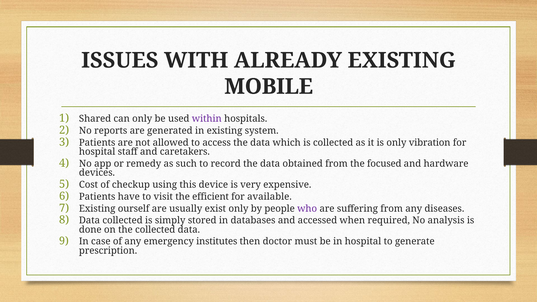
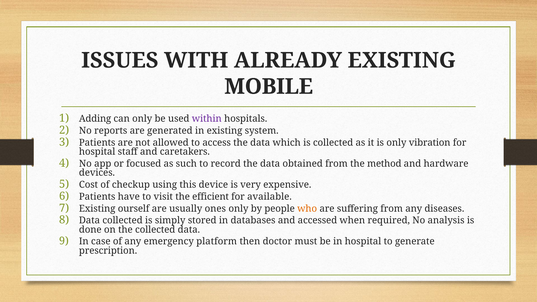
Shared: Shared -> Adding (95, 119)
remedy: remedy -> focused (144, 164)
focused: focused -> method (384, 164)
exist: exist -> ones (215, 209)
who colour: purple -> orange (307, 209)
institutes: institutes -> platform (217, 242)
